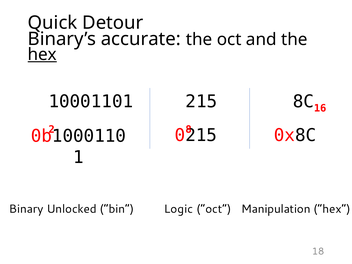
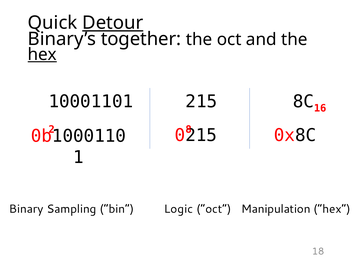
Detour underline: none -> present (113, 23)
accurate: accurate -> together (141, 39)
Unlocked: Unlocked -> Sampling (72, 209)
